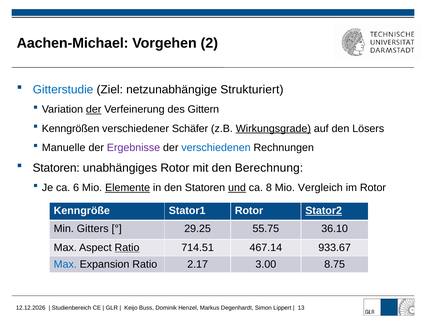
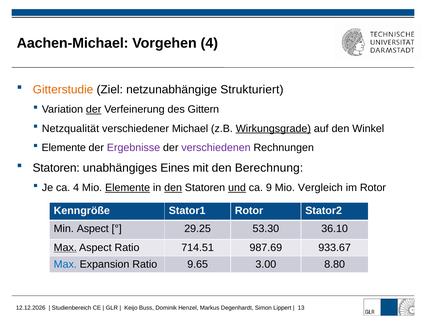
Vorgehen 2: 2 -> 4 (209, 43)
Gitterstudie colour: blue -> orange (63, 90)
Kenngrößen: Kenngrößen -> Netzqualität (70, 129)
Schäfer: Schäfer -> Michael (190, 129)
Lösers: Lösers -> Winkel (368, 129)
Manuelle: Manuelle -> Elemente (64, 148)
verschiedenen colour: blue -> purple (216, 148)
unabhängiges Rotor: Rotor -> Eines (175, 168)
ca 6: 6 -> 4 (76, 188)
den underline: none -> present (173, 188)
8: 8 -> 9 (269, 188)
Stator2 underline: present -> none (324, 211)
Min Gitters: Gitters -> Aspect (93, 229)
55.75: 55.75 -> 53.30 (266, 229)
Max underline: none -> present (65, 248)
Ratio underline: present -> none (127, 248)
467.14: 467.14 -> 987.69 (266, 248)
2.17: 2.17 -> 9.65 (198, 265)
8.75: 8.75 -> 8.80 (335, 265)
